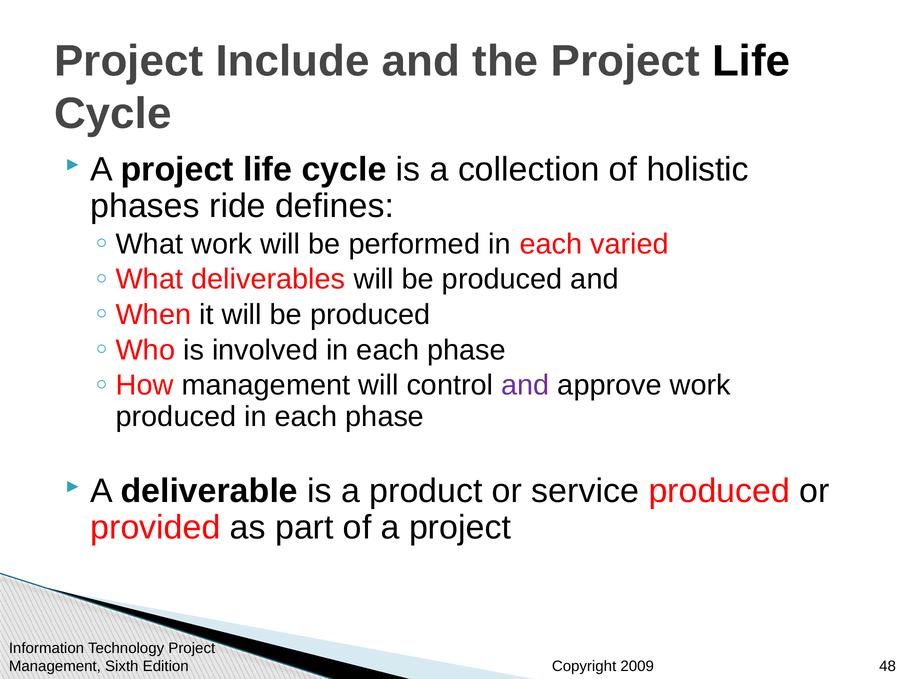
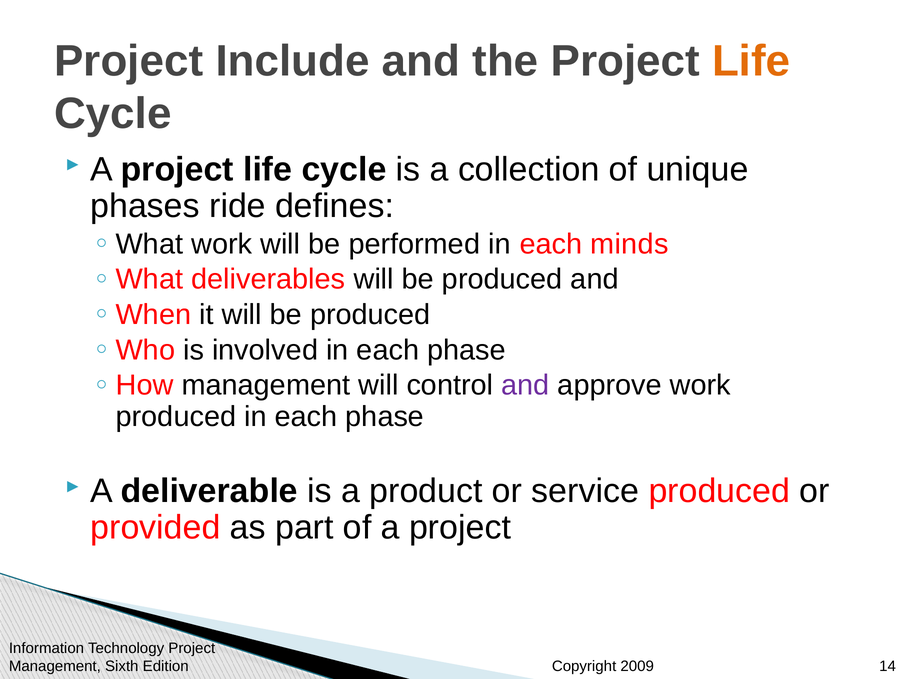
Life colour: black -> orange (751, 61)
holistic: holistic -> unique (698, 169)
varied: varied -> minds (630, 244)
48: 48 -> 14 (888, 666)
